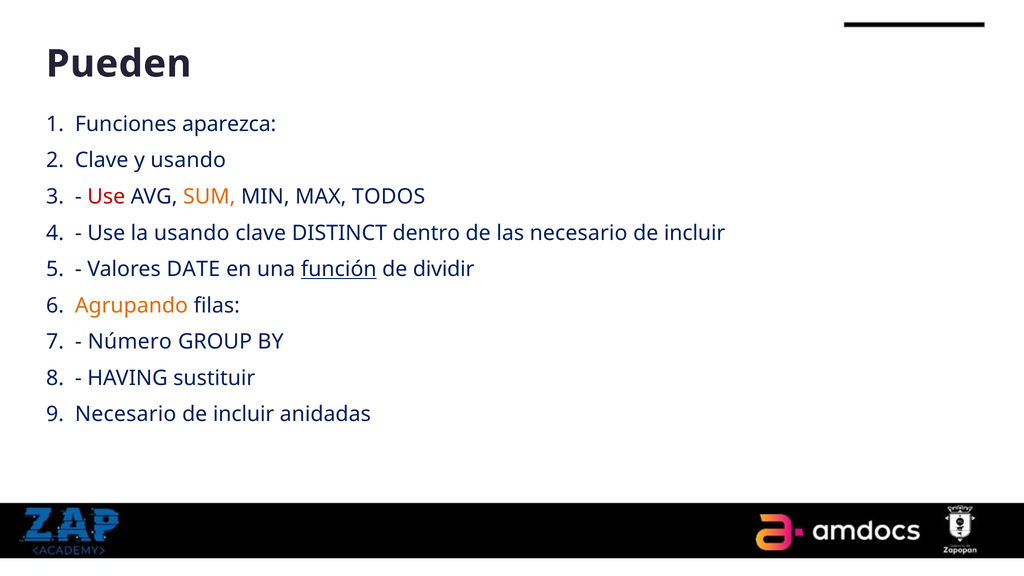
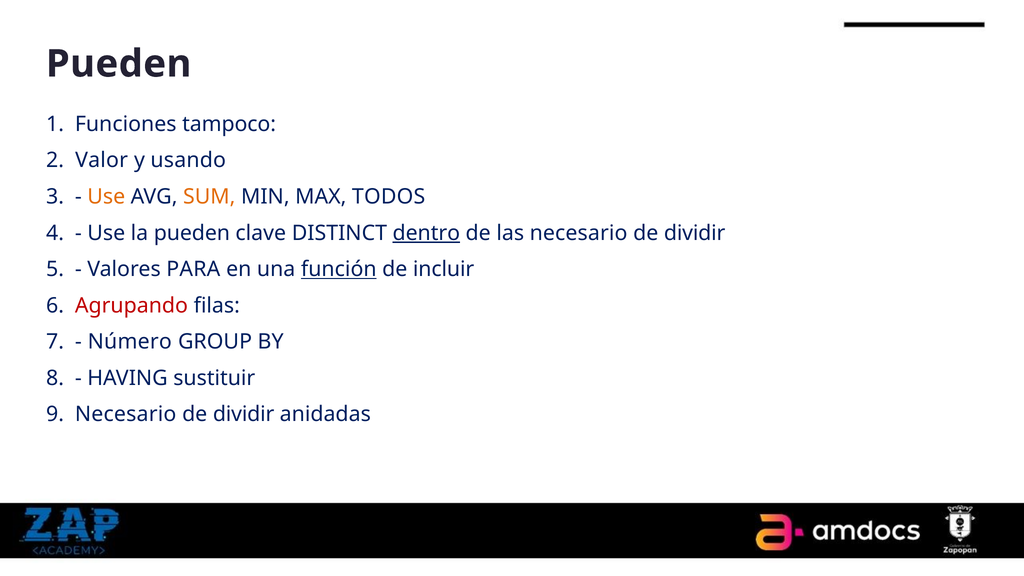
aparezca: aparezca -> tampoco (229, 124)
Clave: Clave -> Valor (102, 160)
Use colour: red -> orange (106, 197)
la usando: usando -> pueden (192, 233)
dentro underline: none -> present (426, 233)
incluir: incluir -> dividir (695, 233)
DATE: DATE -> PARA (193, 269)
dividir: dividir -> incluir (444, 269)
Agrupando colour: orange -> red (131, 306)
incluir: incluir -> dividir (244, 414)
